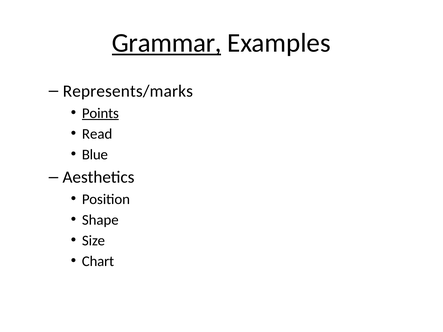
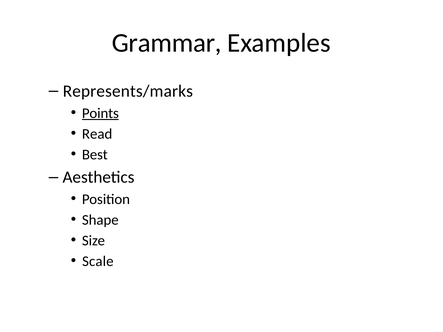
Grammar underline: present -> none (167, 43)
Blue: Blue -> Best (95, 155)
Chart: Chart -> Scale (98, 261)
